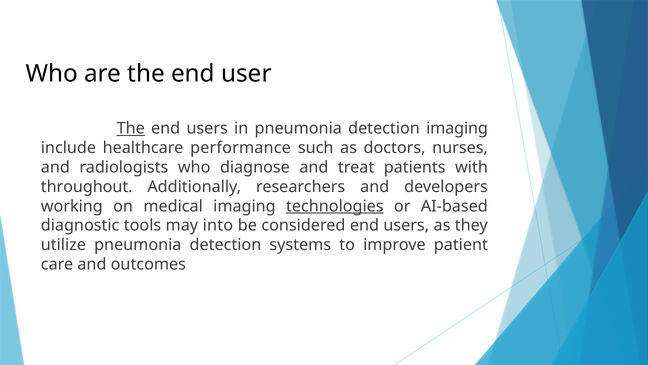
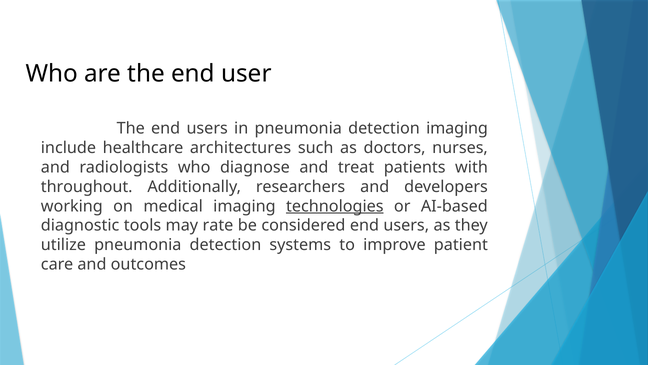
The underline: present -> none (131, 128)
performance: performance -> architectures (241, 148)
into: into -> rate (218, 225)
